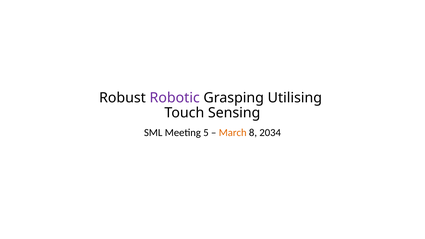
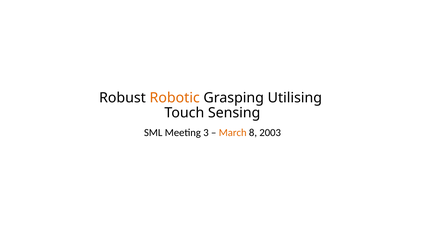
Robotic colour: purple -> orange (175, 98)
5: 5 -> 3 (206, 133)
2034: 2034 -> 2003 (270, 133)
